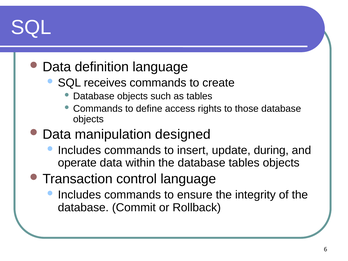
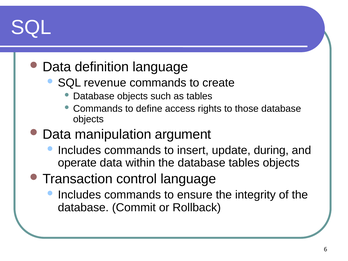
receives: receives -> revenue (105, 83)
designed: designed -> argument (183, 134)
